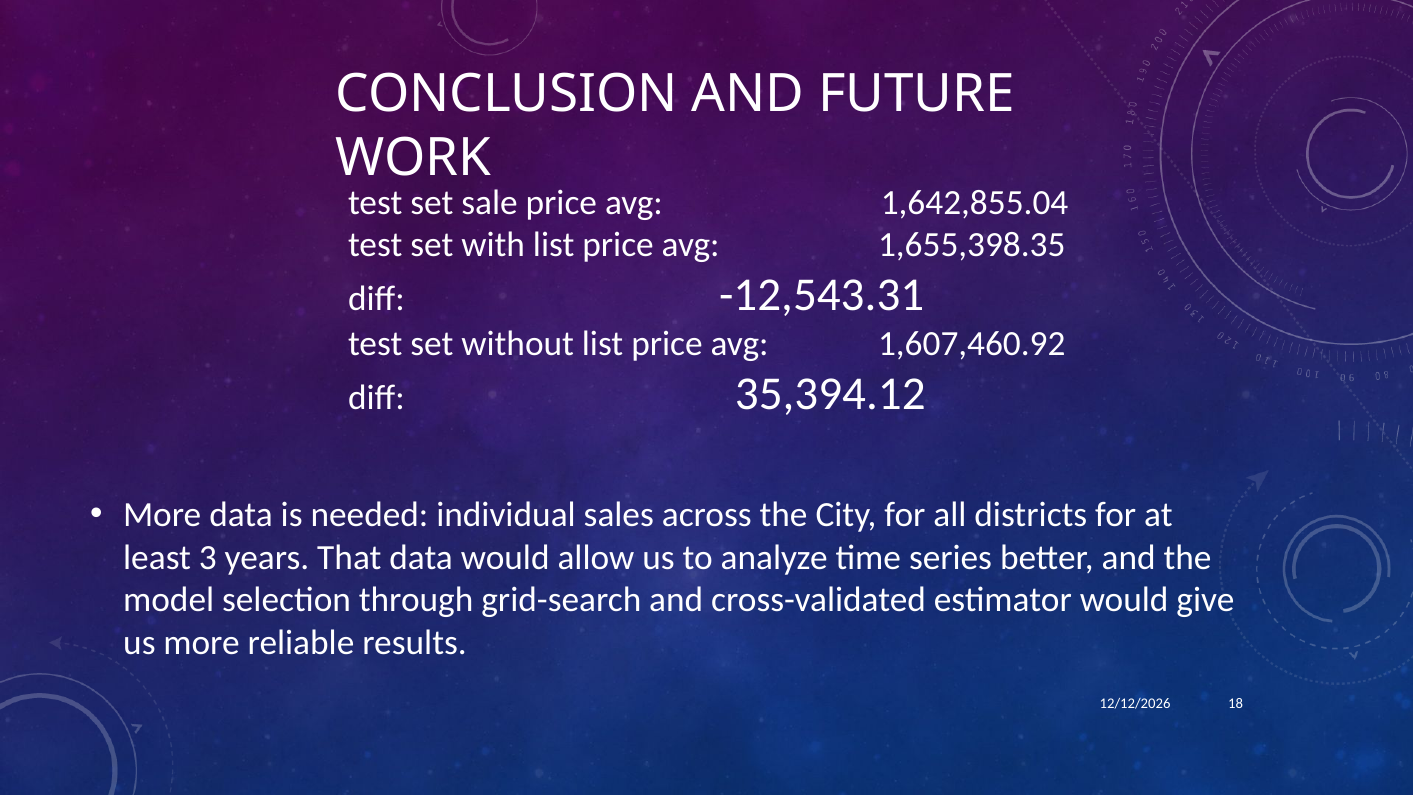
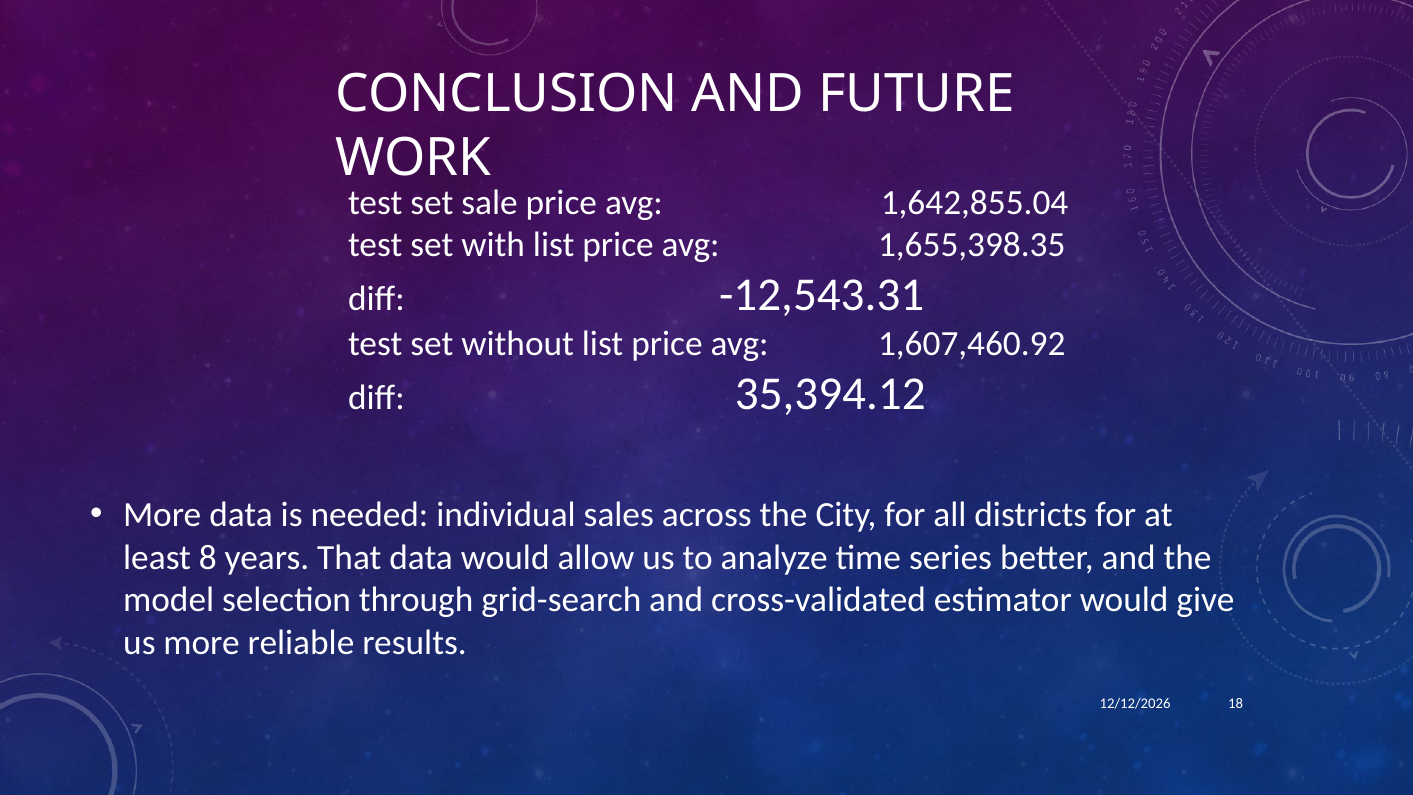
3: 3 -> 8 (208, 557)
